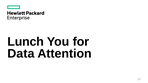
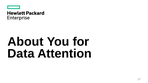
Lunch: Lunch -> About (25, 42)
